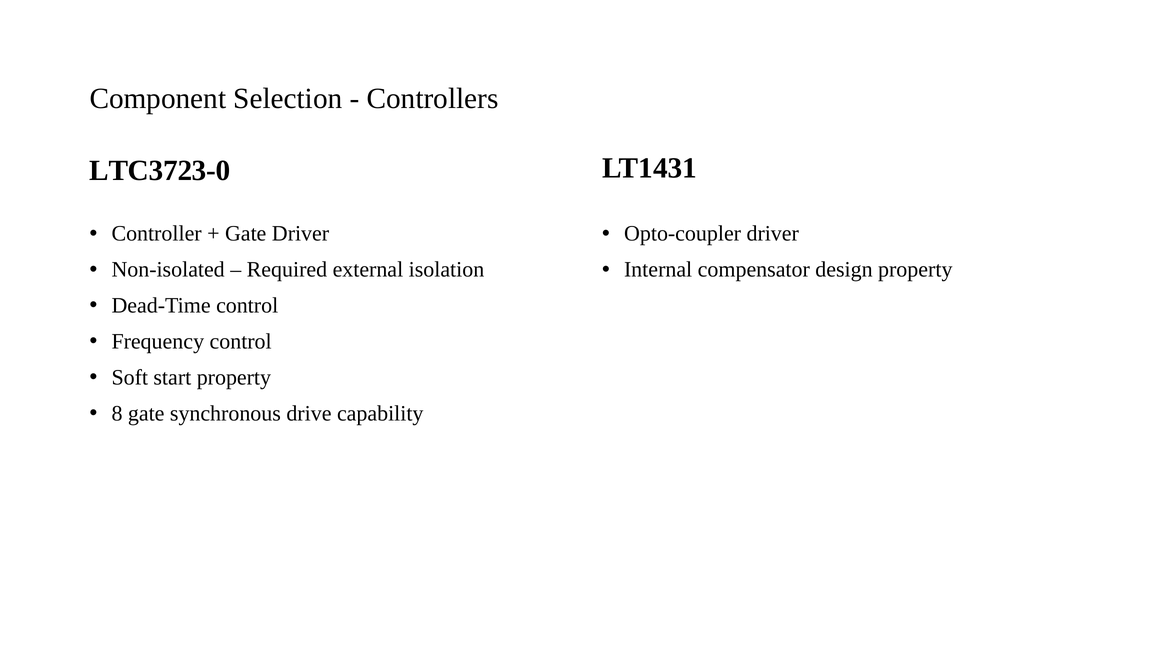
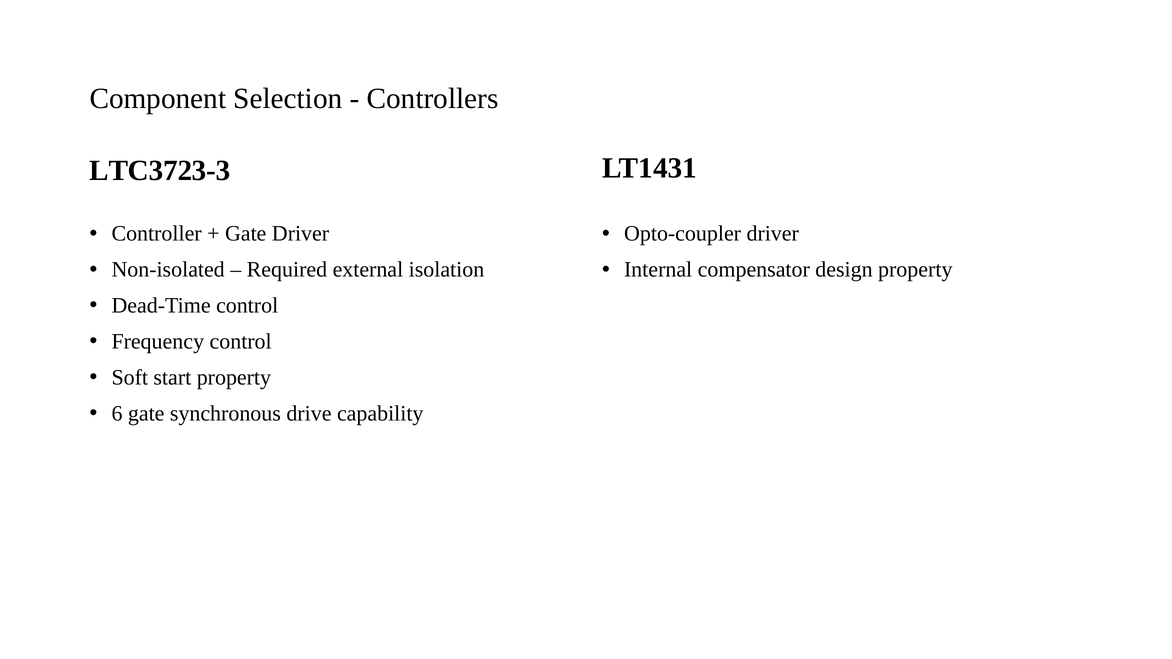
LTC3723-0: LTC3723-0 -> LTC3723-3 (160, 171)
8: 8 -> 6 (117, 414)
